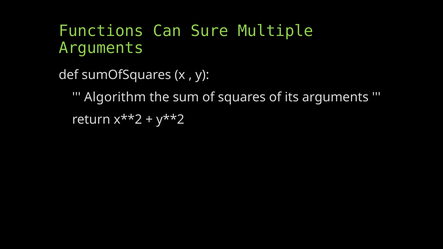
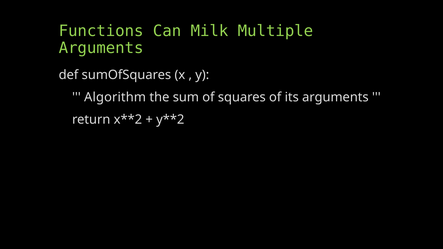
Sure: Sure -> Milk (209, 31)
